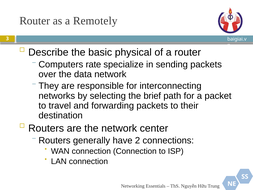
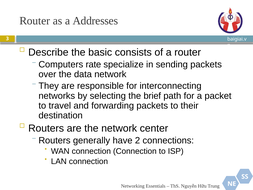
Remotely: Remotely -> Addresses (95, 21)
physical: physical -> consists (133, 52)
